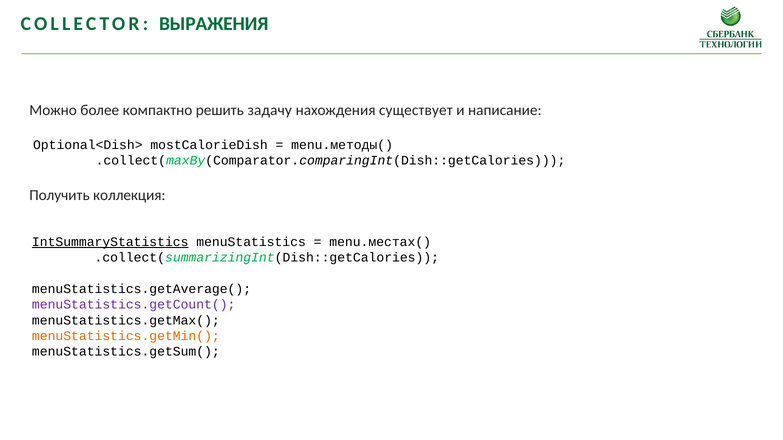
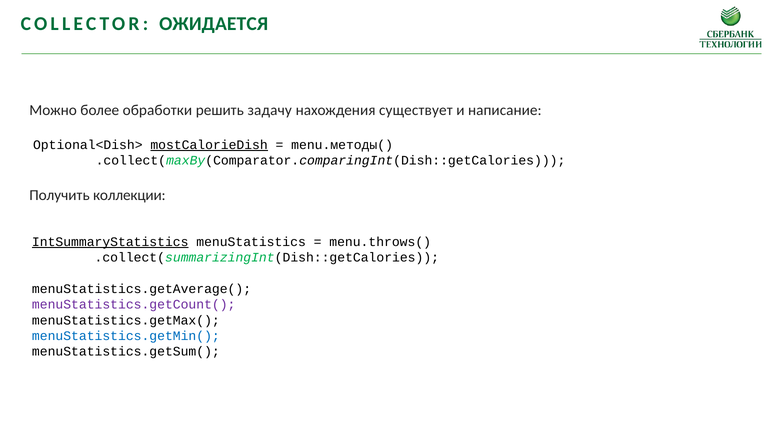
ВЫРАЖЕНИЯ: ВЫРАЖЕНИЯ -> ОЖИДАЕТСЯ (214, 24)
компактно: компактно -> обработки (157, 110)
mostCalorieDish underline: none -> present (209, 145)
коллекция: коллекция -> коллекции (129, 196)
menu.местах(: menu.местах( -> menu.throws( (380, 242)
menuStatistics.getMin( colour: orange -> blue (126, 336)
